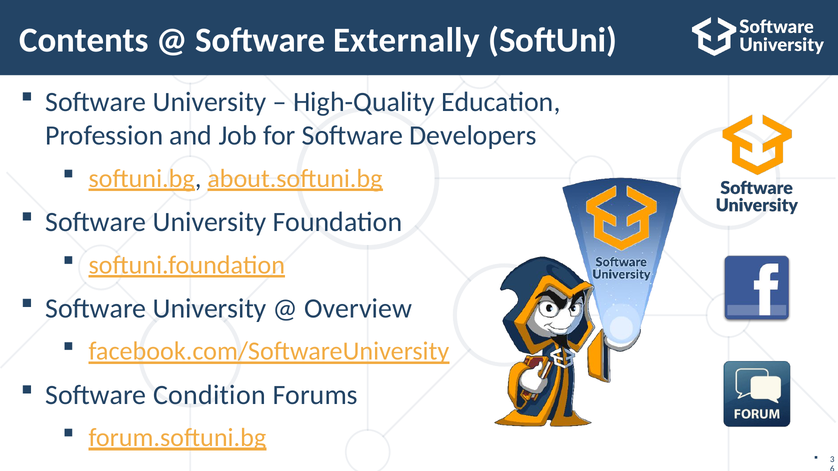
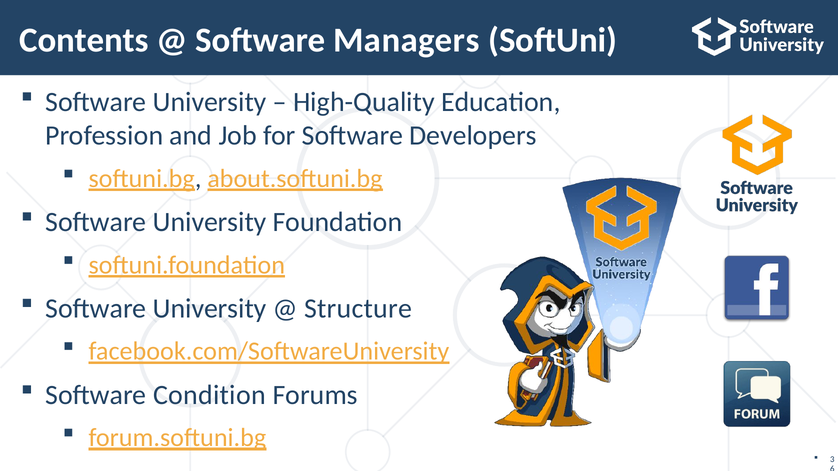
Externally: Externally -> Managers (406, 40)
Overview: Overview -> Structure (358, 309)
